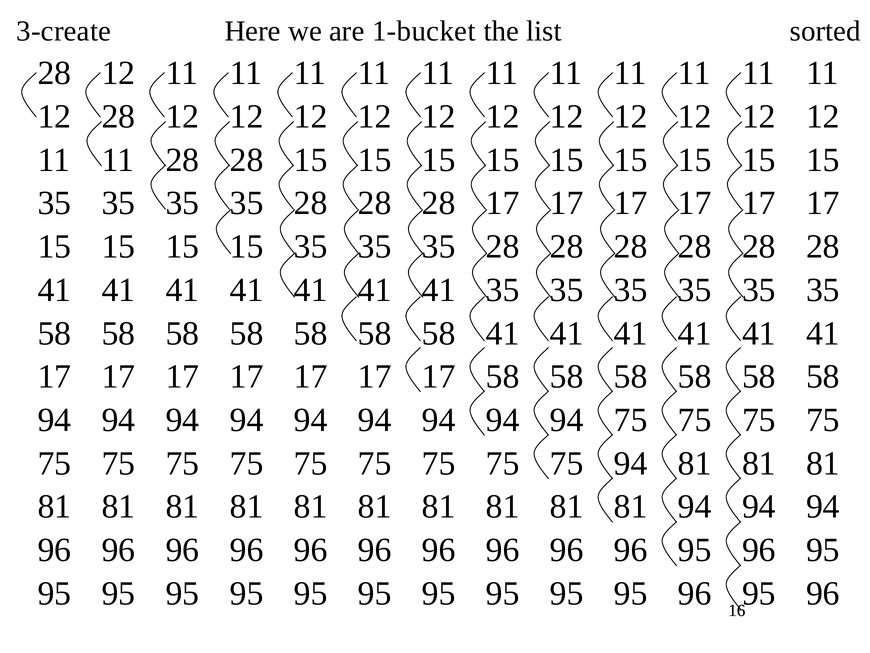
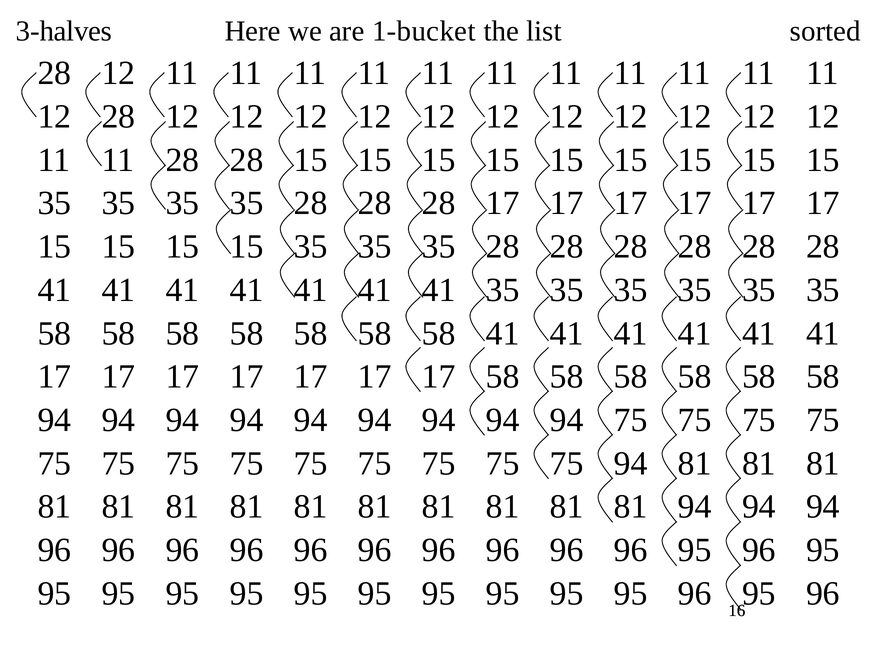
3-create: 3-create -> 3-halves (64, 31)
